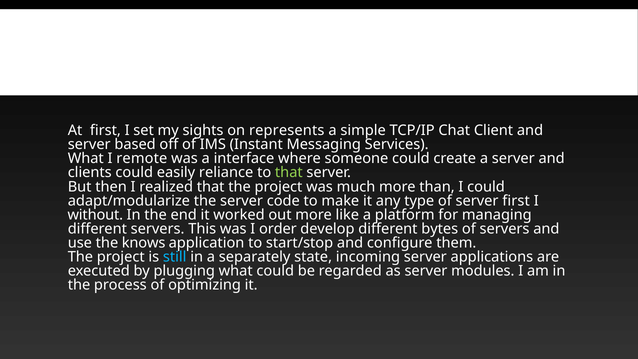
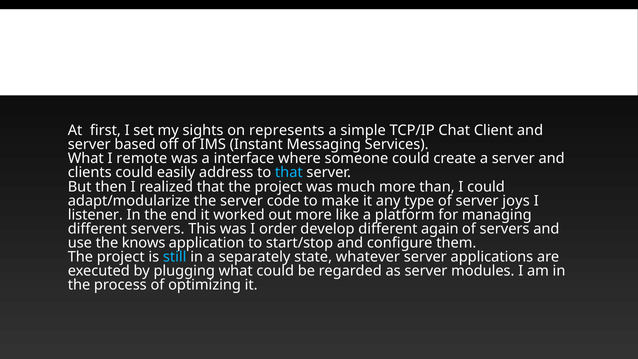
reliance: reliance -> address (226, 173)
that colour: light green -> light blue (289, 173)
server first: first -> joys (516, 201)
without: without -> listener (95, 215)
bytes: bytes -> again (440, 229)
incoming: incoming -> whatever (368, 257)
